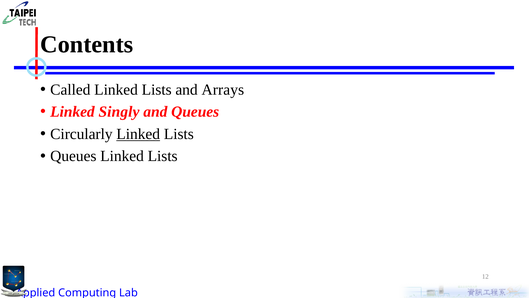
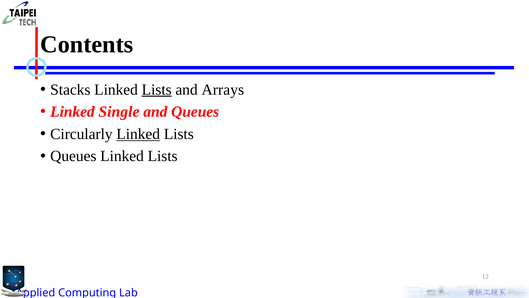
Called: Called -> Stacks (70, 89)
Lists underline: none -> present (157, 89)
Singly: Singly -> Single (119, 112)
